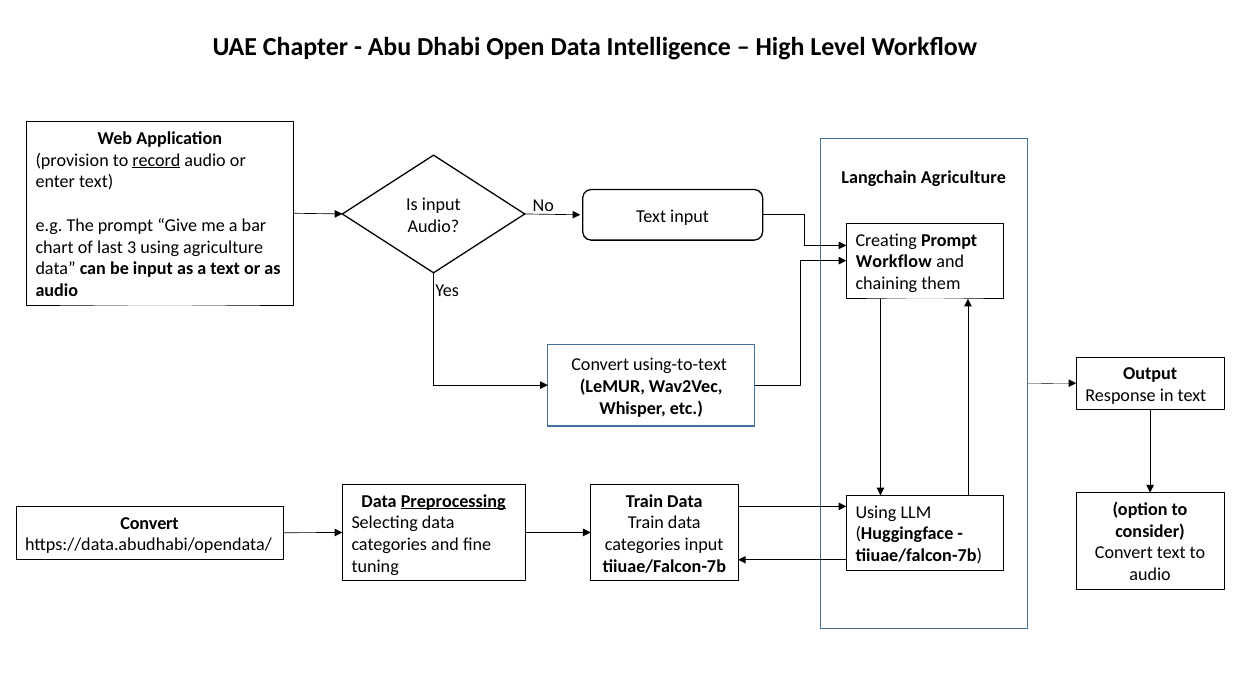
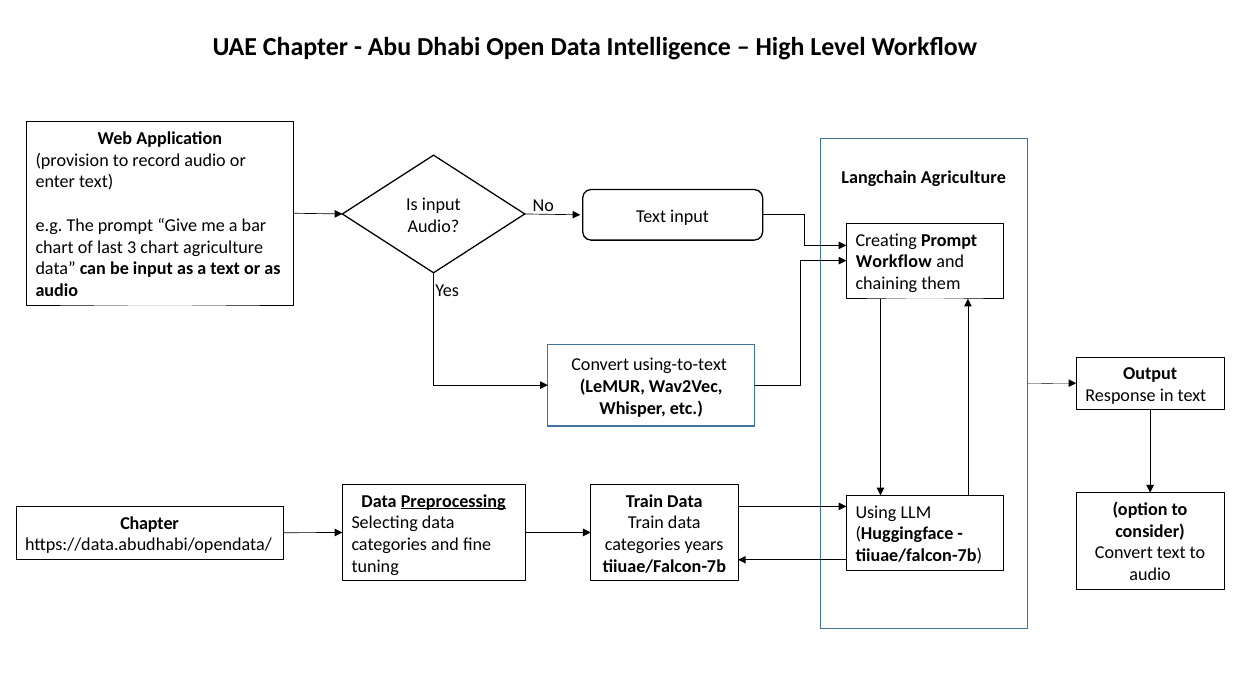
record underline: present -> none (156, 160)
3 using: using -> chart (160, 247)
Convert: Convert -> Chapter (150, 523)
categories input: input -> years (704, 544)
